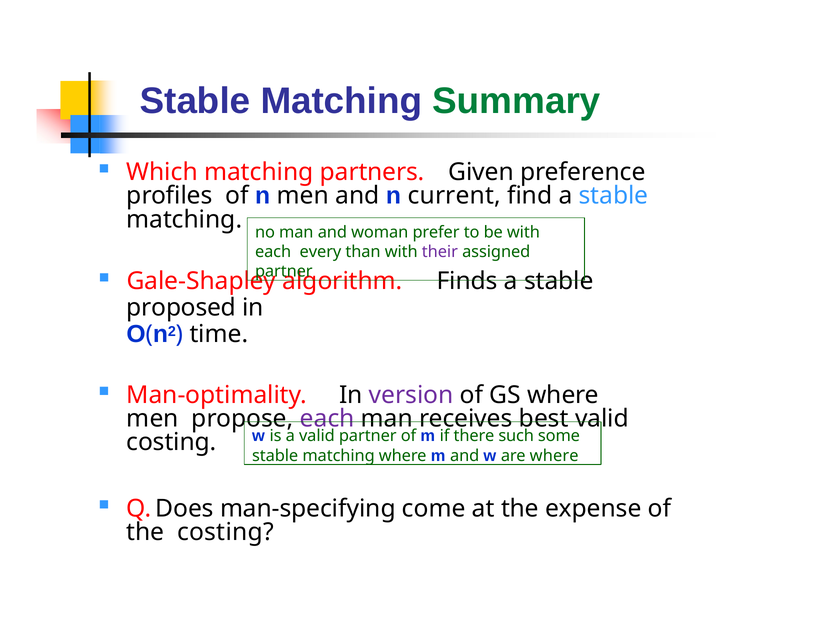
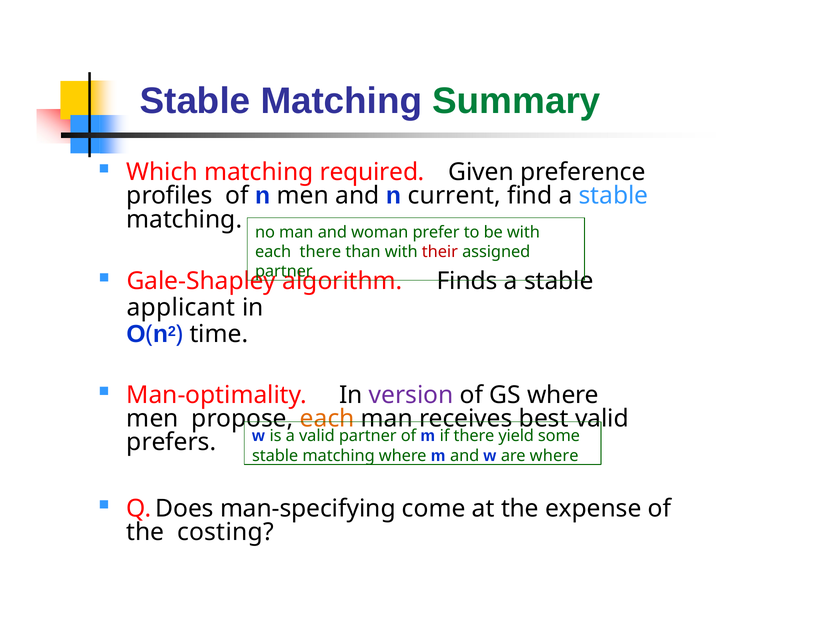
partners: partners -> required (372, 172)
each every: every -> there (320, 252)
their colour: purple -> red (440, 252)
proposed: proposed -> applicant (181, 308)
each colour: purple -> orange (327, 419)
such: such -> yield (516, 436)
costing: costing -> prefers (171, 442)
